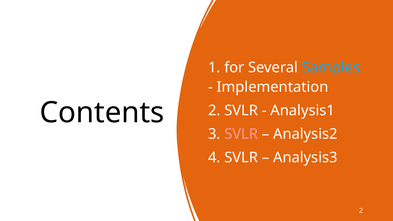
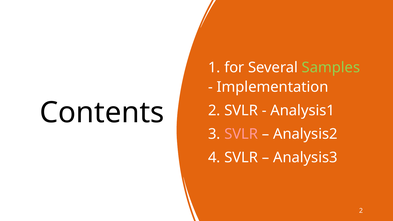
Samples colour: light blue -> light green (331, 68)
